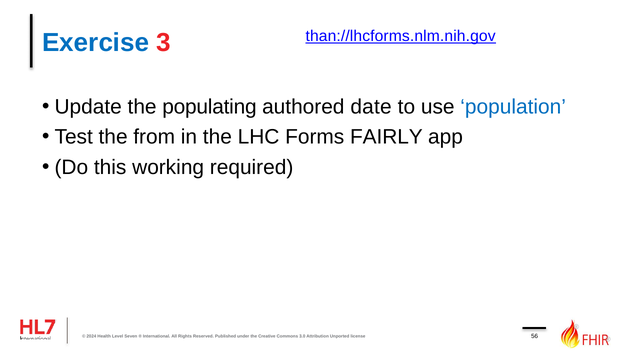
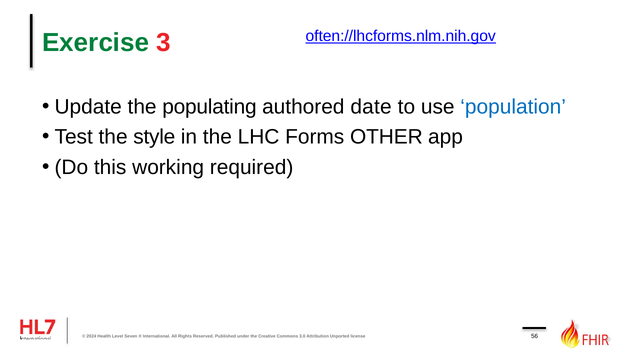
than://lhcforms.nlm.nih.gov: than://lhcforms.nlm.nih.gov -> often://lhcforms.nlm.nih.gov (401, 36)
Exercise colour: blue -> green (96, 43)
from: from -> style (154, 137)
FAIRLY: FAIRLY -> OTHER (386, 137)
